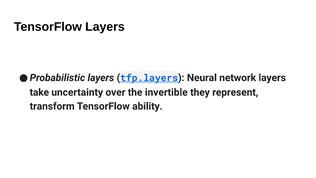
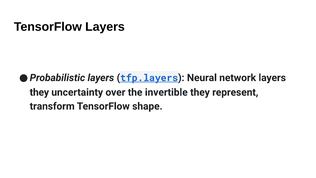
take: take -> they (39, 92)
ability: ability -> shape (147, 106)
